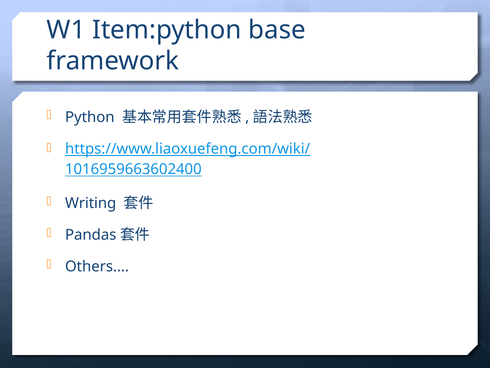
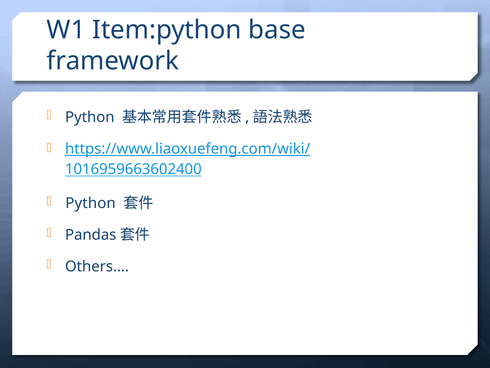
Writing: Writing -> Python (91, 203)
